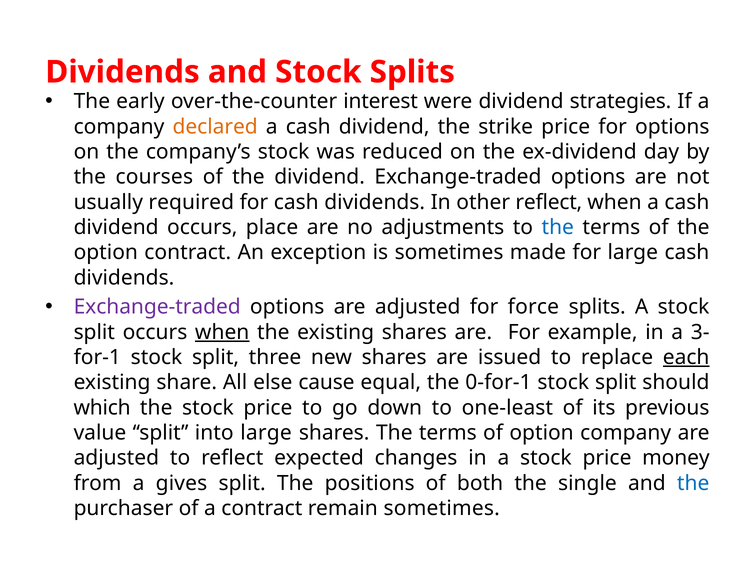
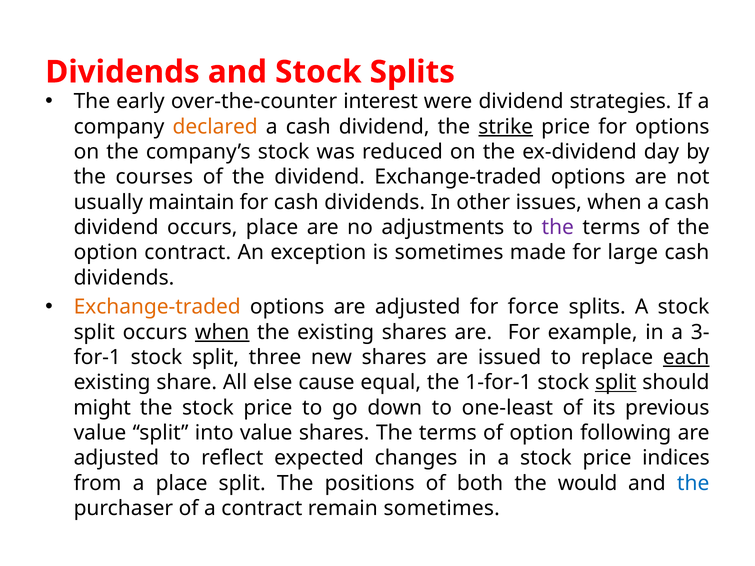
strike underline: none -> present (506, 127)
required: required -> maintain (191, 202)
other reflect: reflect -> issues (549, 202)
the colour: blue -> purple (558, 227)
Exchange-traded colour: purple -> orange (157, 307)
0-for-1: 0-for-1 -> 1-for-1 (498, 383)
split underline: none -> present (616, 383)
which: which -> might (102, 408)
into large: large -> value (266, 433)
option company: company -> following (626, 433)
money: money -> indices (676, 458)
a gives: gives -> place (182, 483)
single: single -> would (588, 483)
